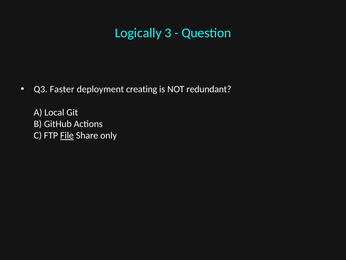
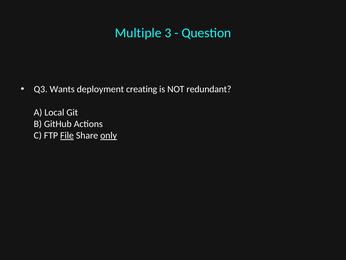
Logically: Logically -> Multiple (138, 33)
Faster: Faster -> Wants (62, 89)
only underline: none -> present (109, 135)
